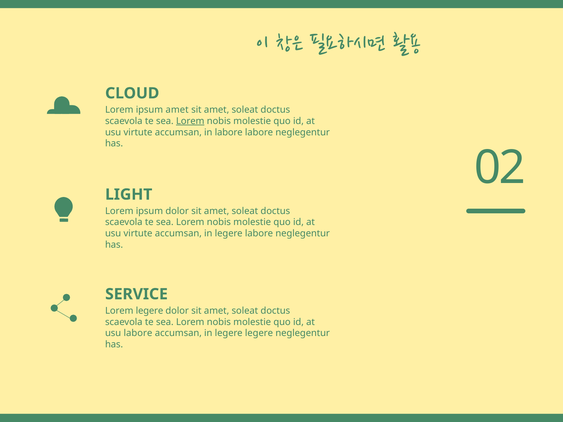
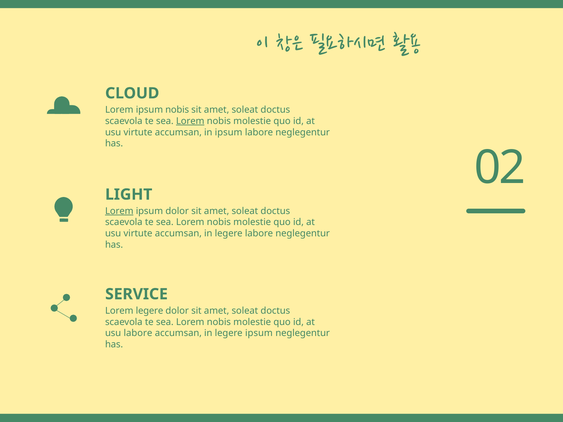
ipsum amet: amet -> nobis (177, 110)
in labore: labore -> ipsum (229, 132)
Lorem underline: none -> present (119, 211)
legere legere: legere -> ipsum (259, 333)
